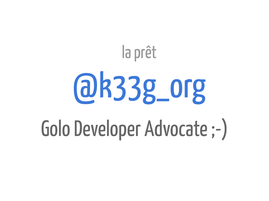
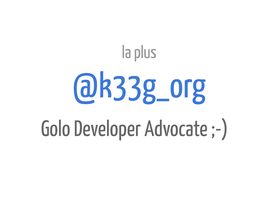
prêt: prêt -> plus (145, 52)
